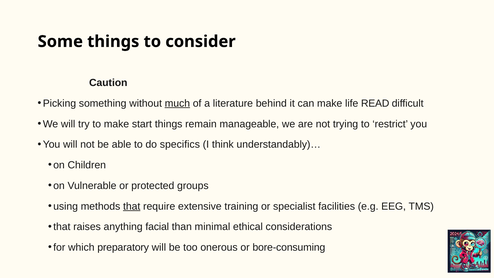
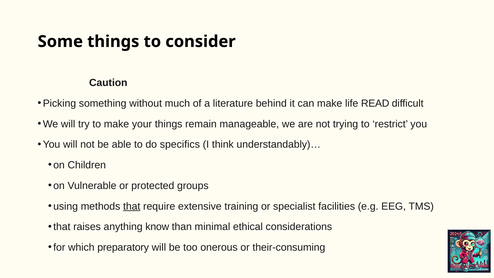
much underline: present -> none (177, 103)
start: start -> your (142, 124)
facial: facial -> know (157, 227)
bore-consuming: bore-consuming -> their-consuming (289, 247)
